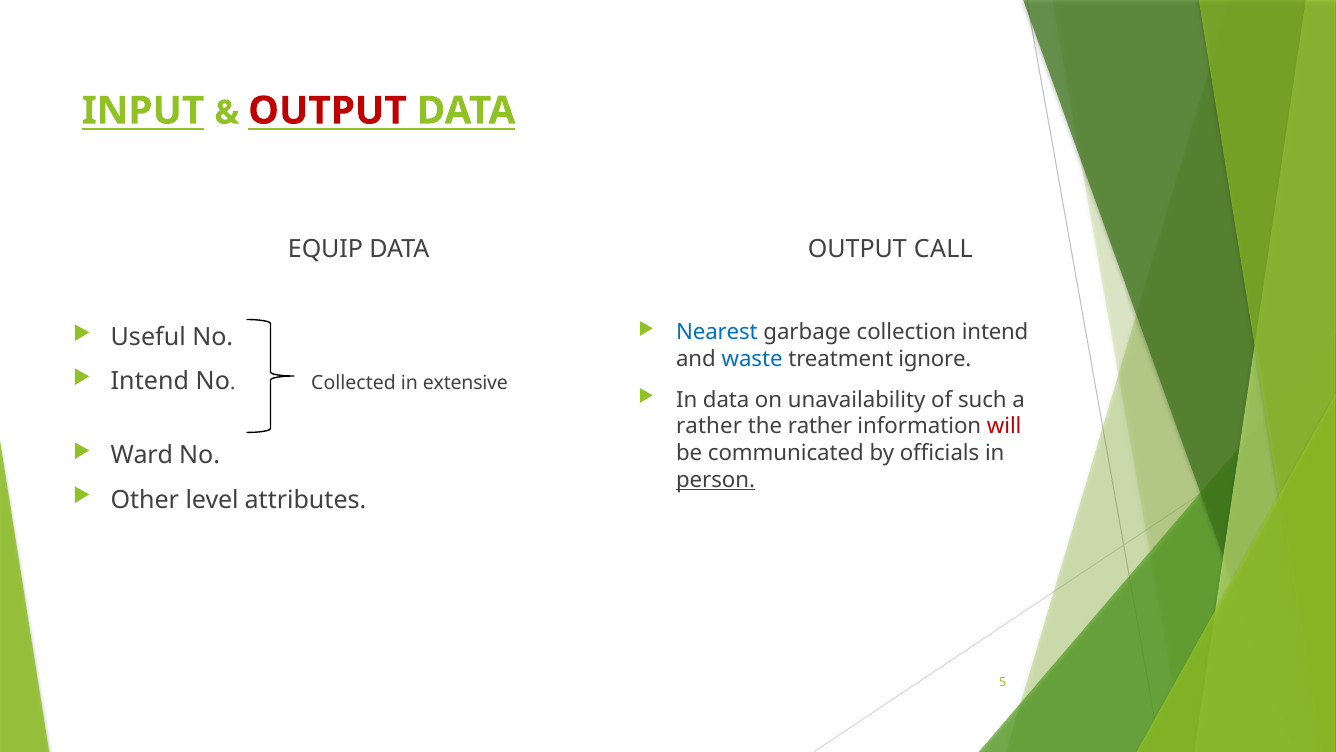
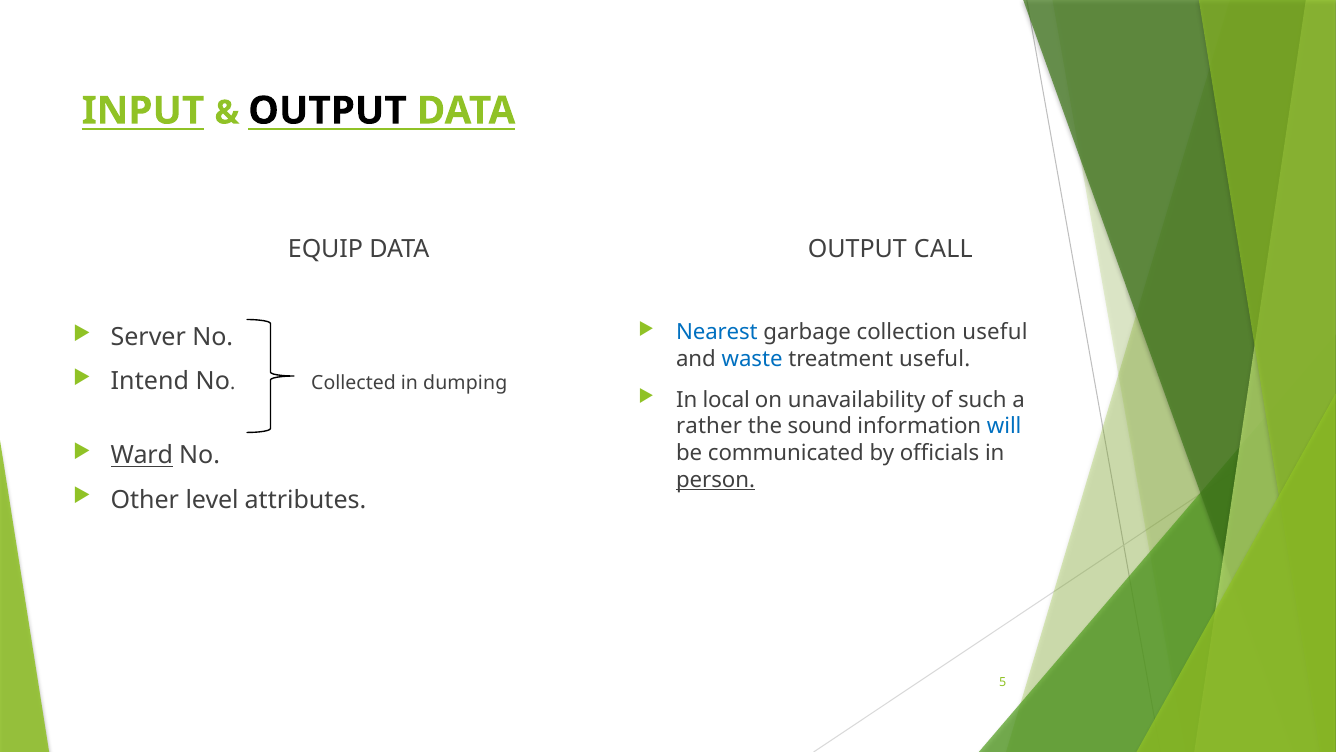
OUTPUT colour: red -> black (327, 111)
collection intend: intend -> useful (995, 332)
Useful: Useful -> Server (148, 337)
treatment ignore: ignore -> useful (935, 359)
extensive: extensive -> dumping (465, 383)
In data: data -> local (726, 399)
the rather: rather -> sound (820, 426)
will colour: red -> blue (1004, 426)
Ward underline: none -> present (142, 455)
